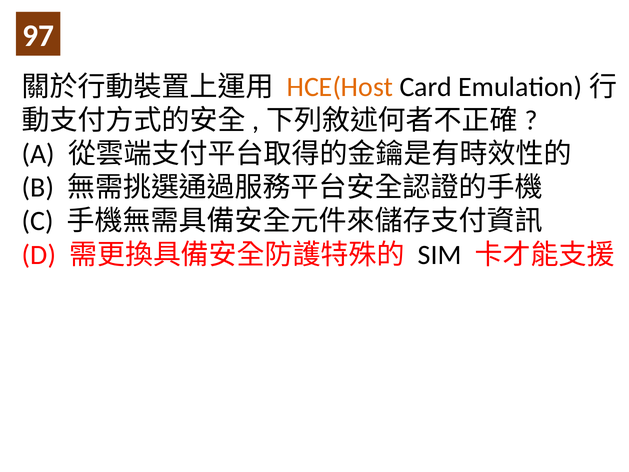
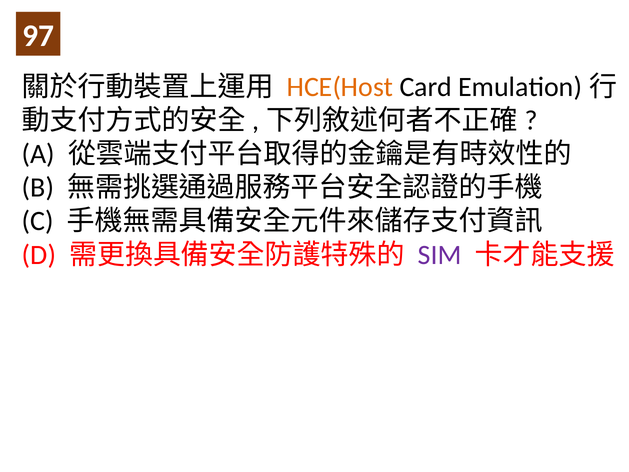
SIM colour: black -> purple (440, 255)
